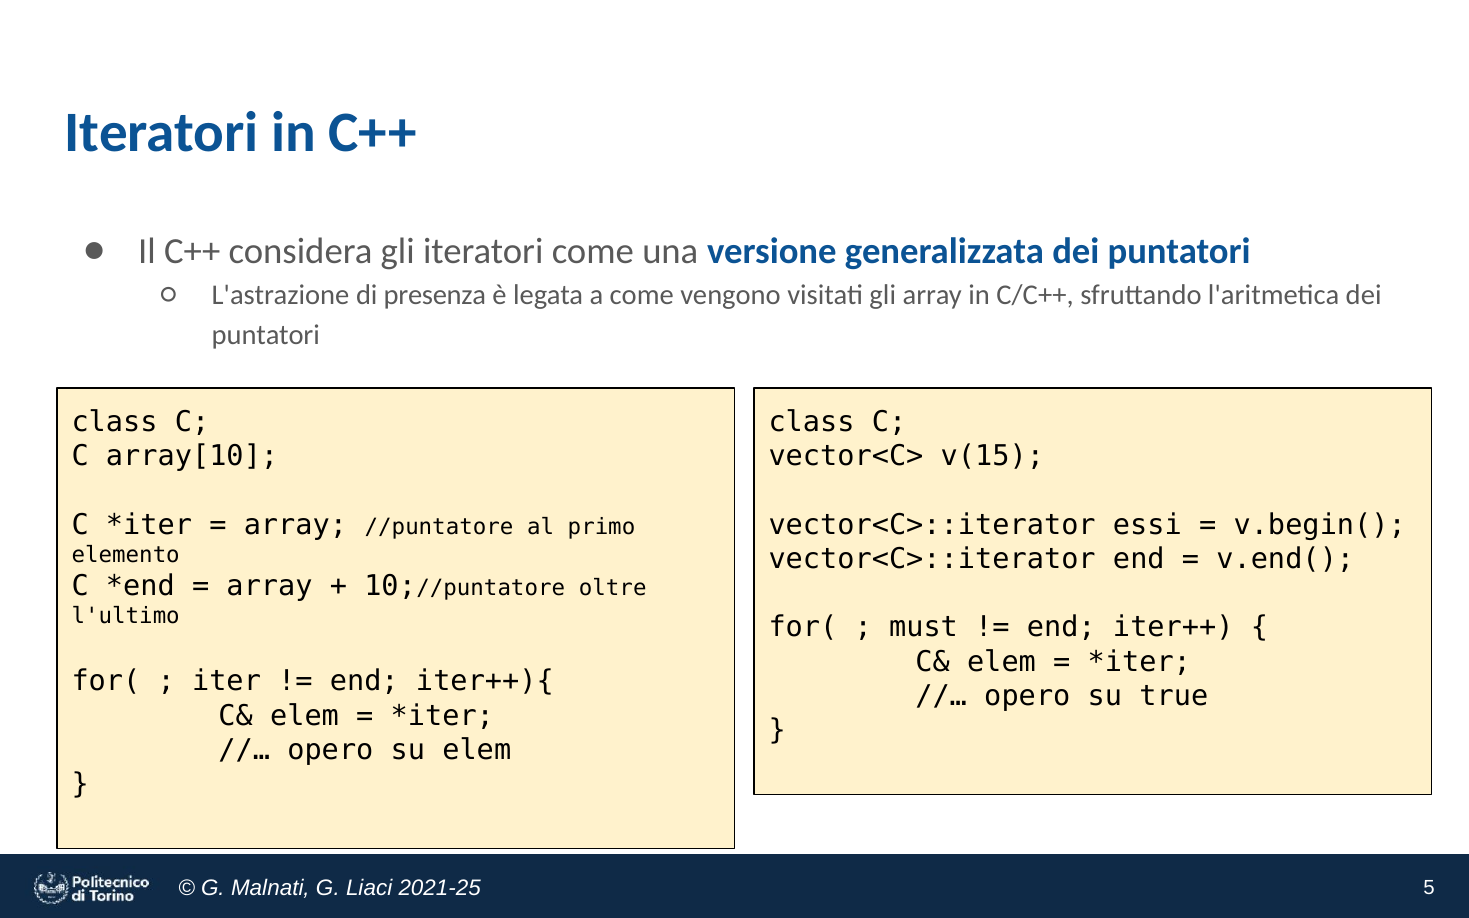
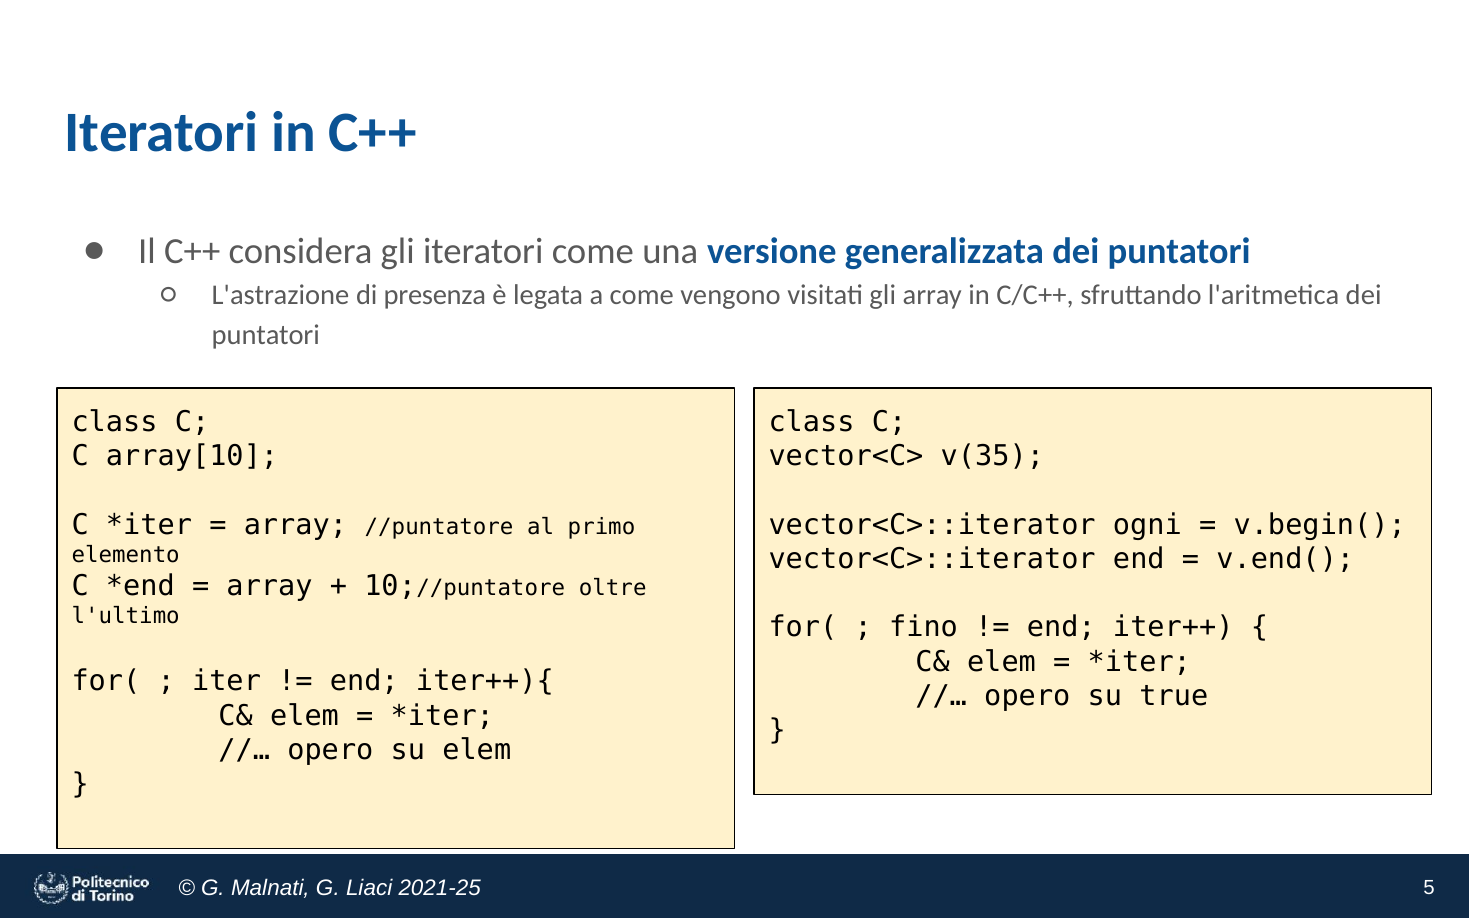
v(15: v(15 -> v(35 (992, 456)
essi: essi -> ogni (1147, 525)
must: must -> fino (924, 628)
